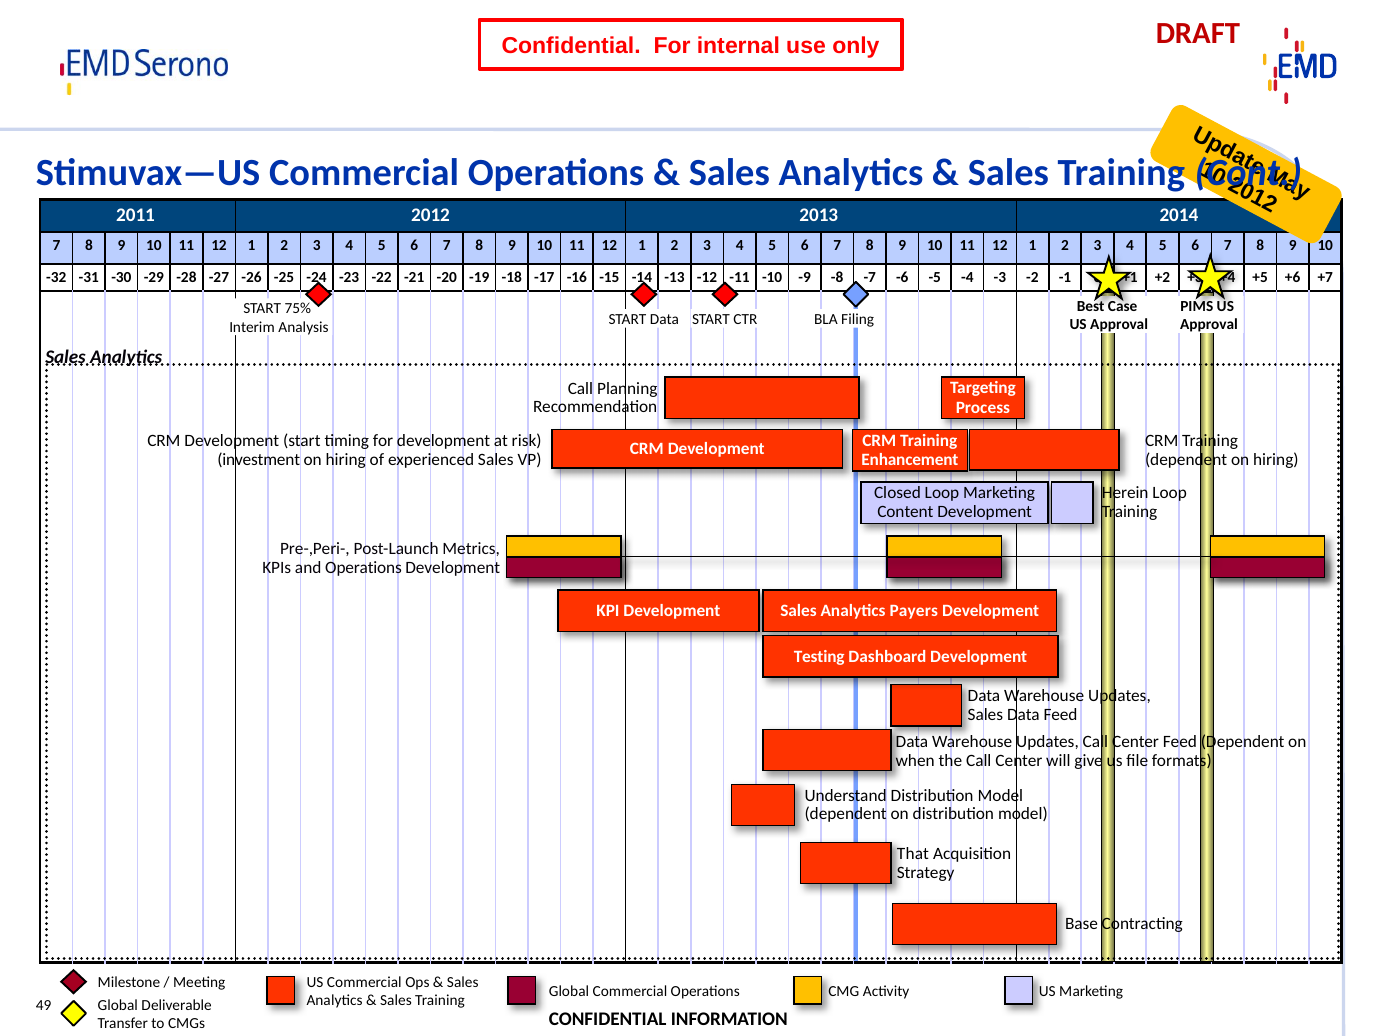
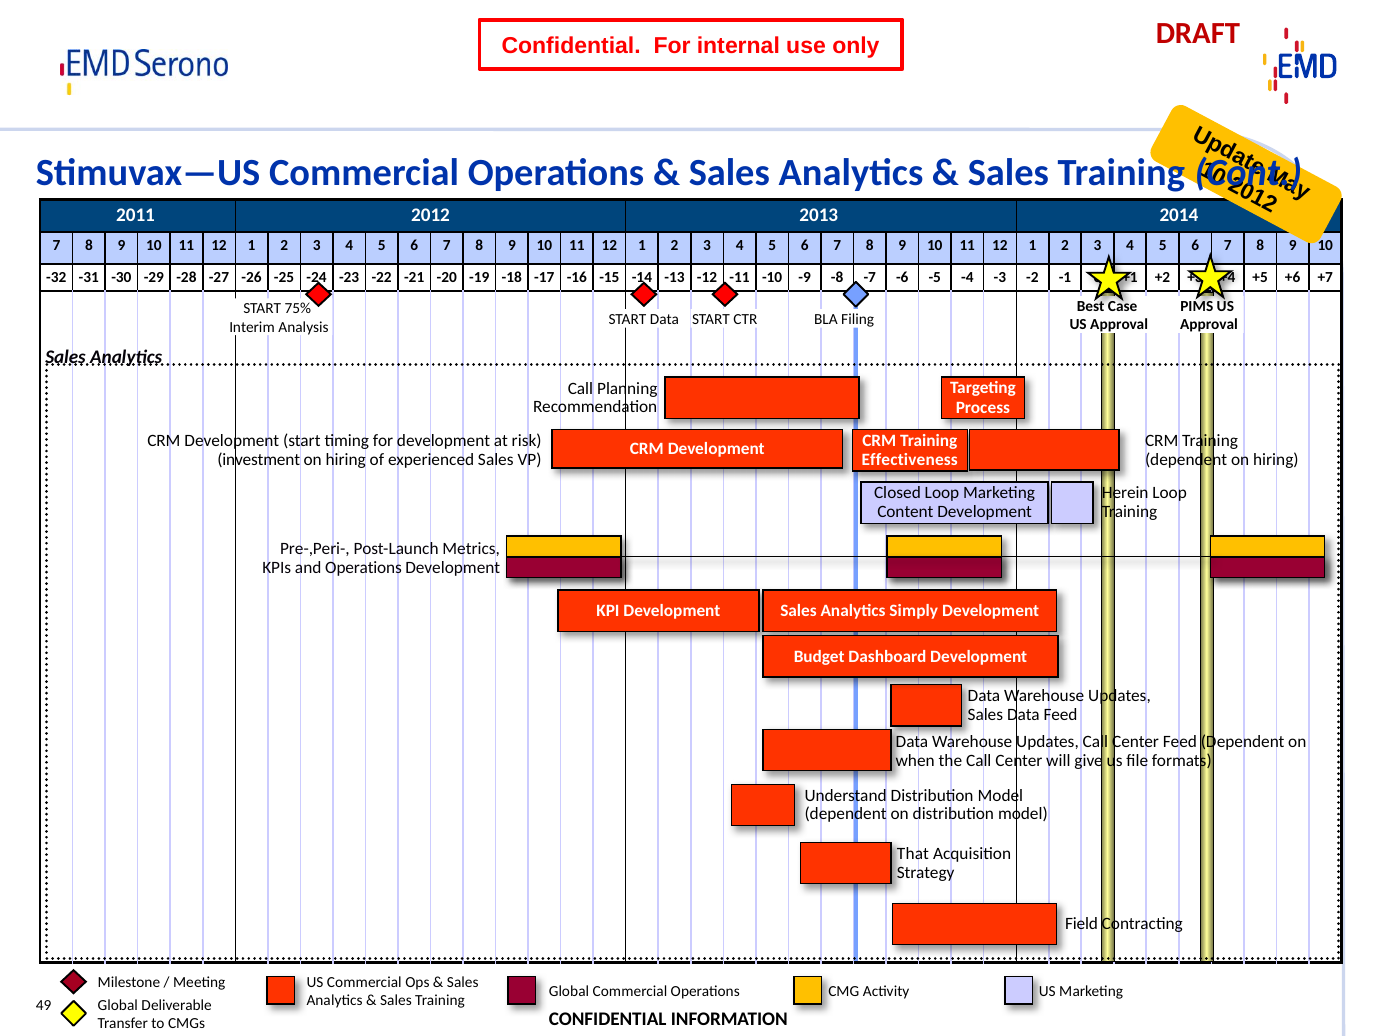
Enhancement: Enhancement -> Effectiveness (910, 460)
Payers: Payers -> Simply (914, 611)
Testing: Testing -> Budget (819, 657)
Base: Base -> Field (1082, 924)
